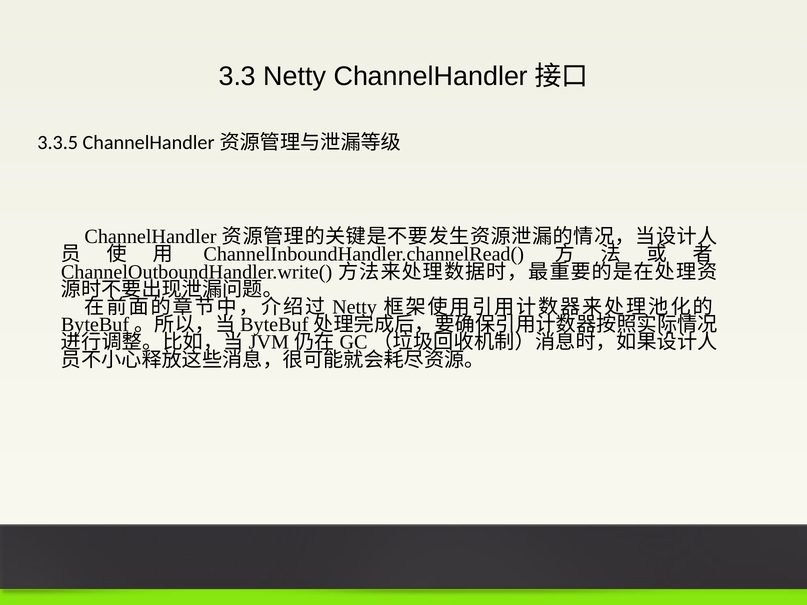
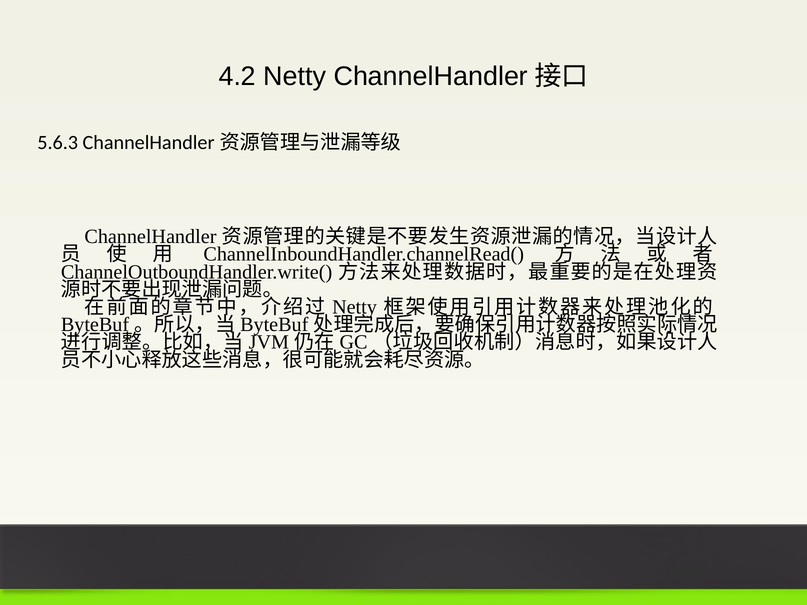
3.3: 3.3 -> 4.2 (237, 77)
3.3.5: 3.3.5 -> 5.6.3 (58, 143)
